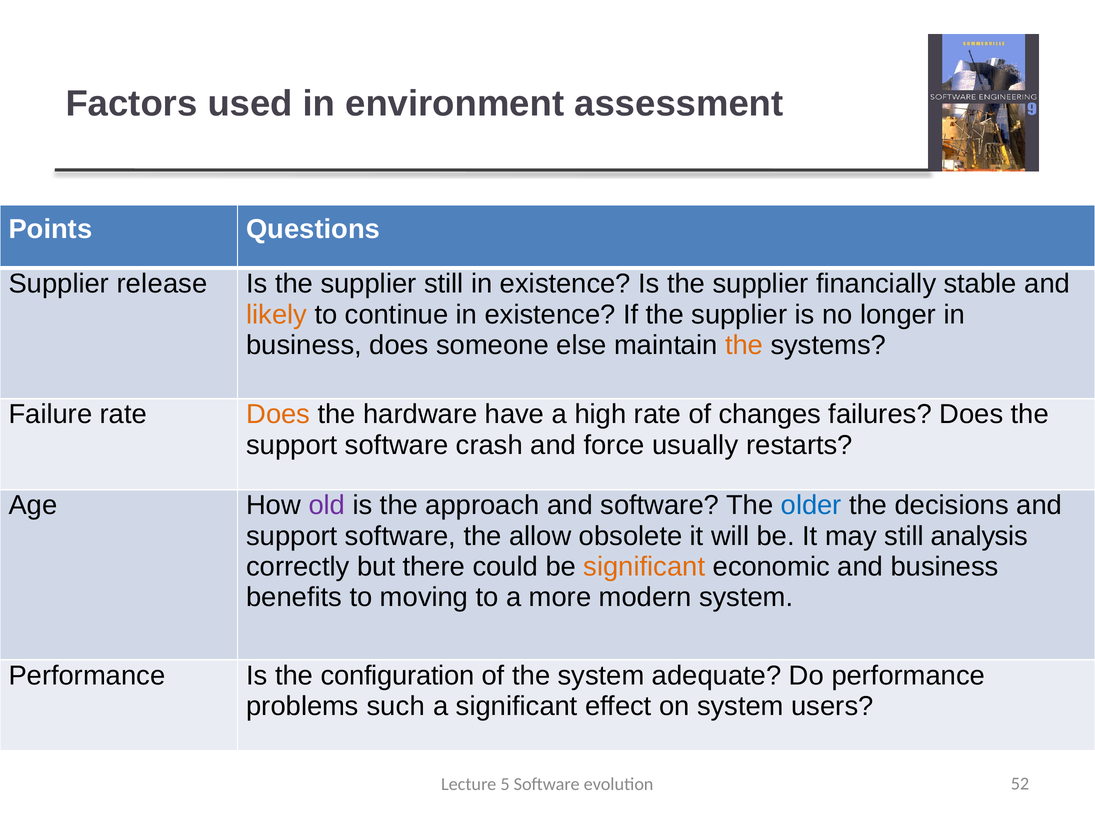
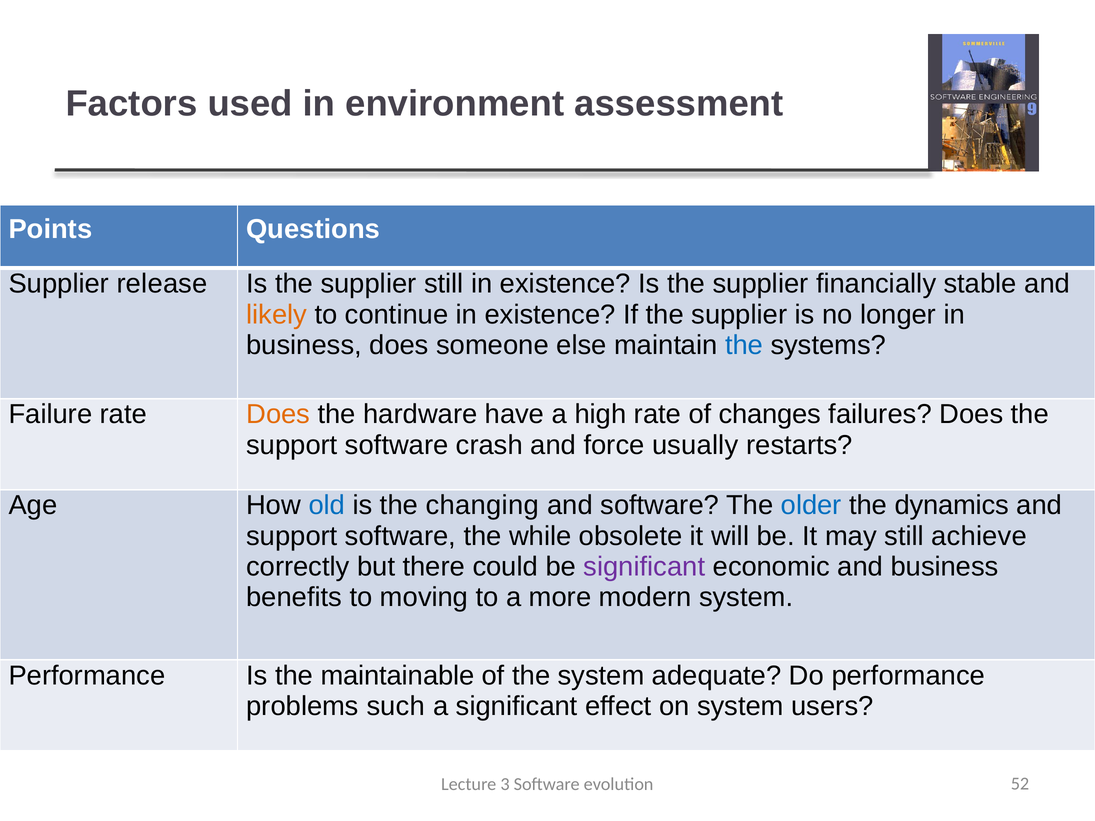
the colour: orange -> blue (744, 345)
old colour: purple -> blue (327, 506)
approach: approach -> changing (482, 506)
decisions: decisions -> dynamics (952, 506)
allow: allow -> while (540, 536)
analysis: analysis -> achieve (979, 536)
significant colour: orange -> purple (644, 567)
configuration: configuration -> maintainable (398, 676)
5: 5 -> 3 (505, 784)
